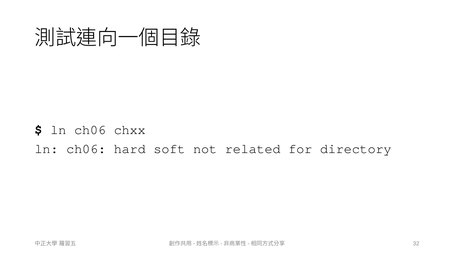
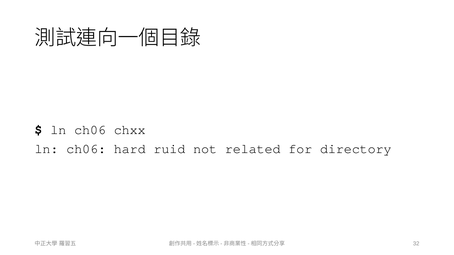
soft: soft -> ruid (169, 149)
